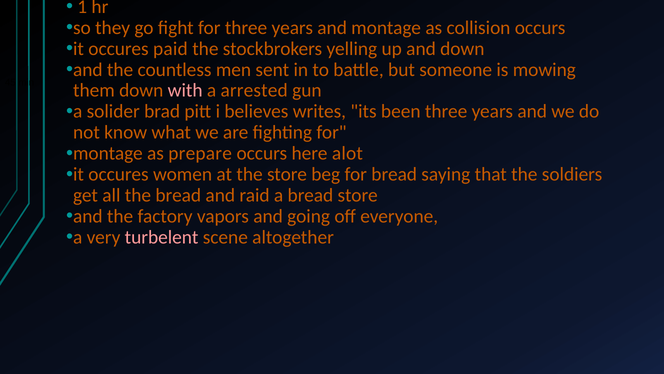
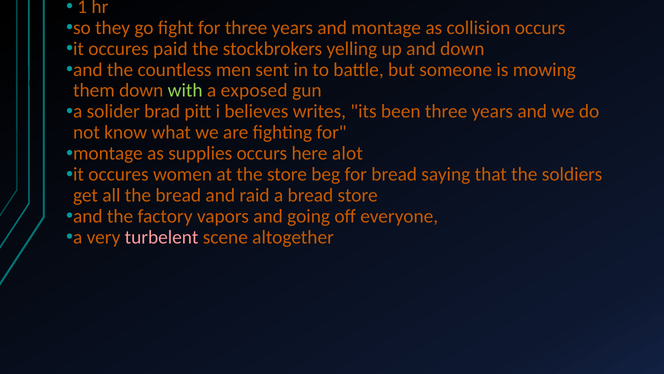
with colour: pink -> light green (185, 90)
arrested: arrested -> exposed (254, 90)
prepare: prepare -> supplies (200, 153)
